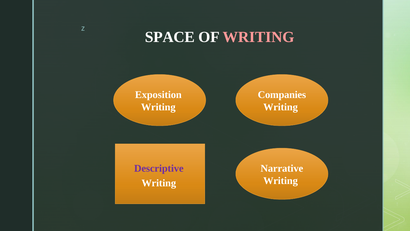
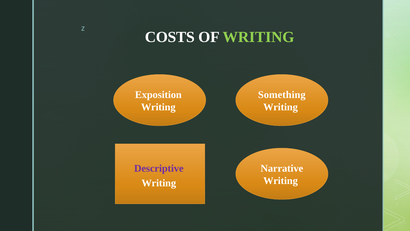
SPACE: SPACE -> COSTS (170, 37)
WRITING colour: pink -> light green (258, 37)
Companies: Companies -> Something (282, 95)
